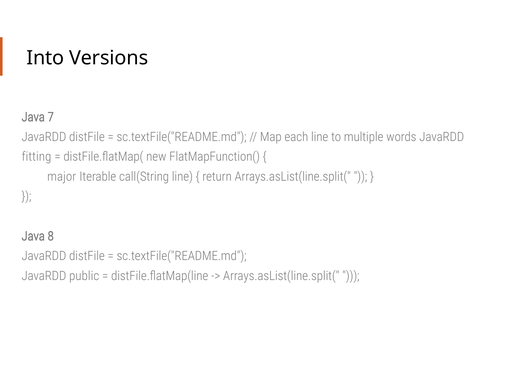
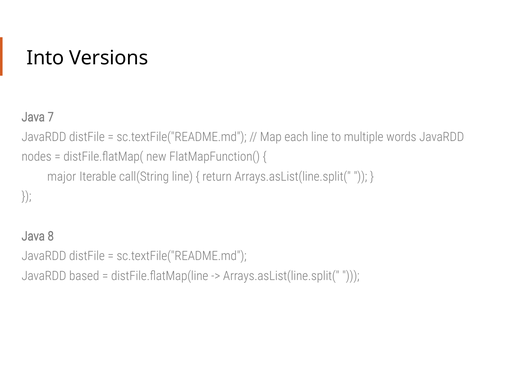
fitting: fitting -> nodes (37, 157)
public: public -> based (84, 276)
